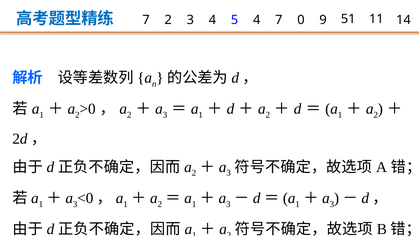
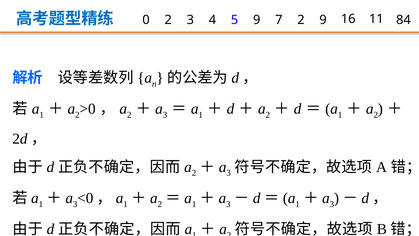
7: 7 -> 0 (146, 20)
5 4: 4 -> 9 (257, 20)
7 0: 0 -> 2 (301, 20)
51: 51 -> 16 (348, 19)
14: 14 -> 84 (403, 20)
